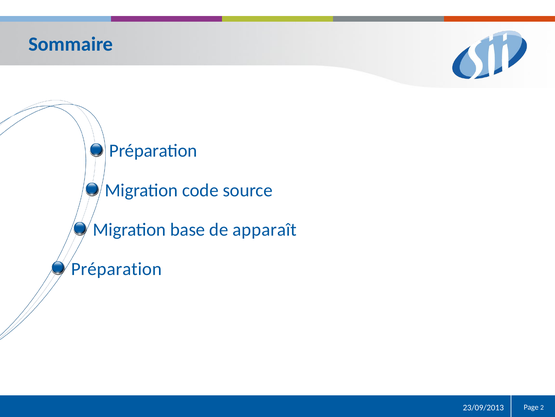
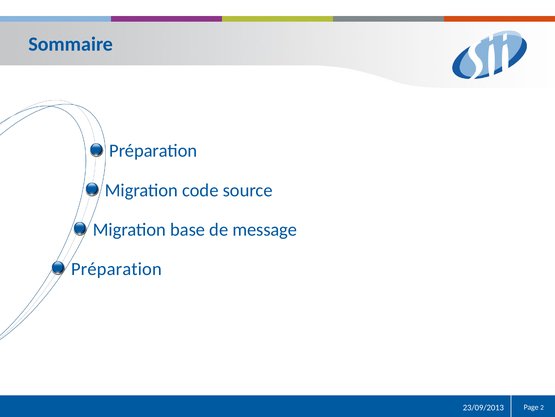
apparaît: apparaît -> message (265, 229)
